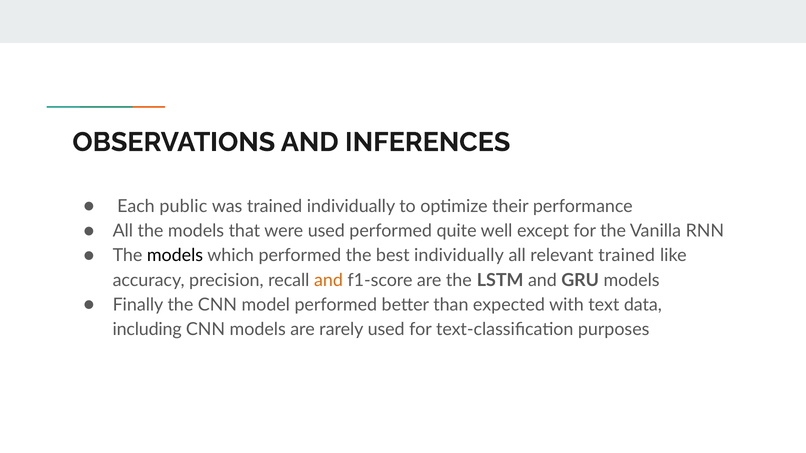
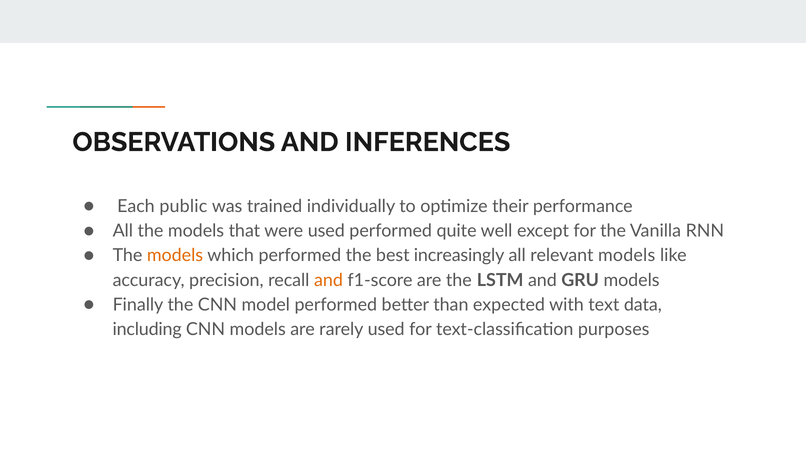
models colour: black -> orange (175, 256)
best individually: individually -> increasingly (459, 256)
relevant trained: trained -> models (627, 256)
